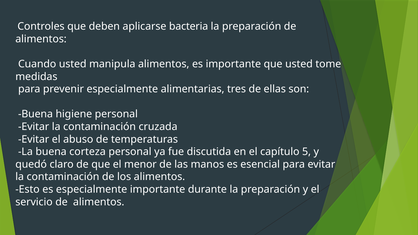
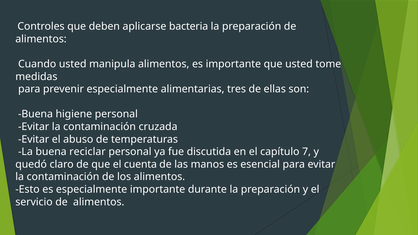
corteza: corteza -> reciclar (88, 152)
5: 5 -> 7 (307, 152)
menor: menor -> cuenta (140, 164)
